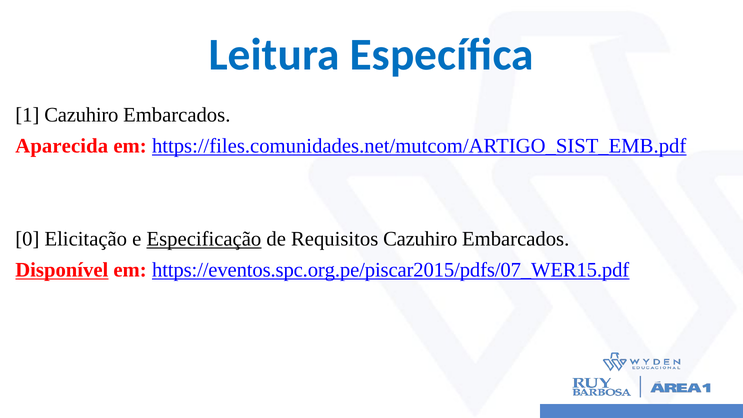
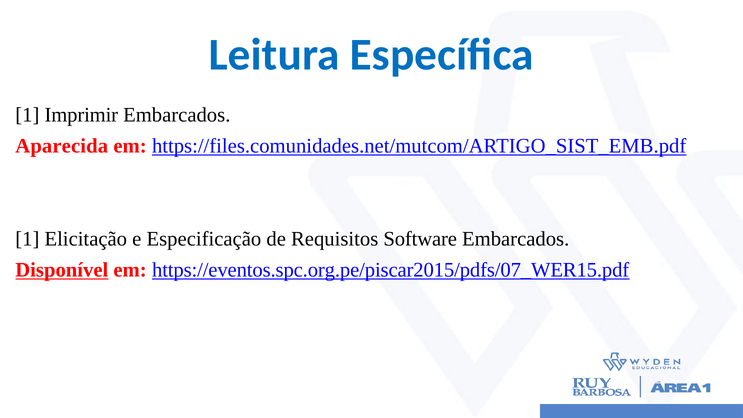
1 Cazuhiro: Cazuhiro -> Imprimir (81, 115)
0: 0 -> 1 (27, 239)
Especificação underline: present -> none (204, 239)
Requisitos Cazuhiro: Cazuhiro -> Software (420, 239)
